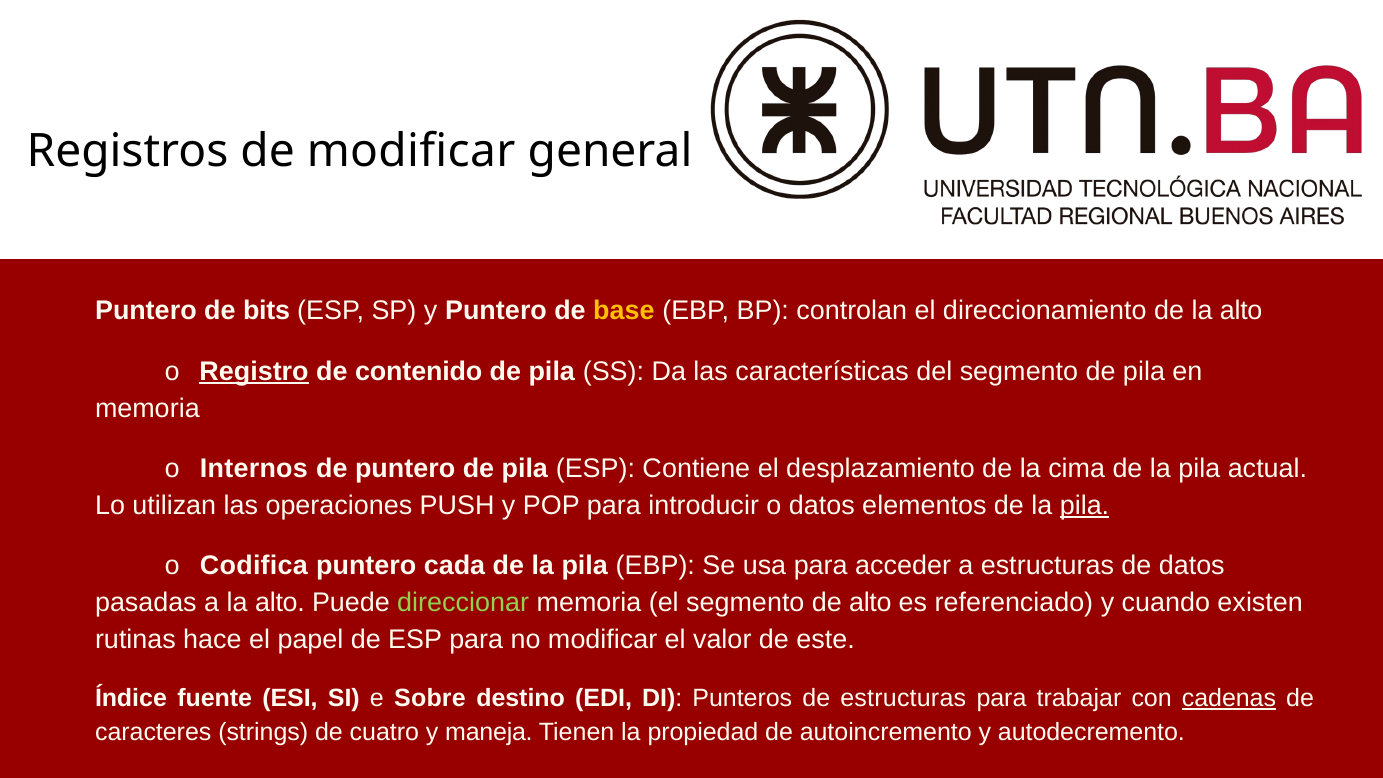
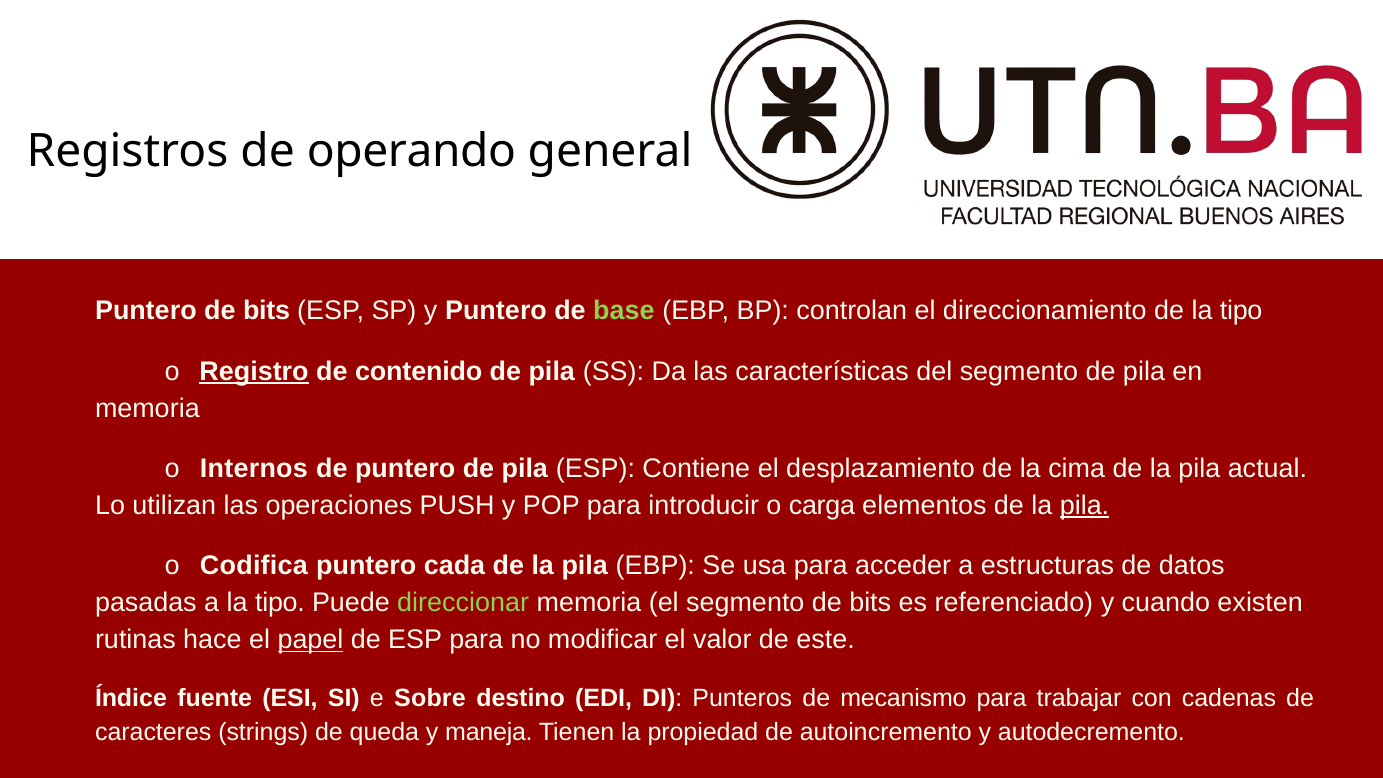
de modificar: modificar -> operando (411, 151)
base colour: yellow -> light green (624, 311)
de la alto: alto -> tipo (1241, 311)
o datos: datos -> carga (822, 505)
a la alto: alto -> tipo (280, 603)
segmento de alto: alto -> bits (870, 603)
papel underline: none -> present (310, 640)
de estructuras: estructuras -> mecanismo (903, 698)
cadenas underline: present -> none (1229, 698)
cuatro: cuatro -> queda (384, 733)
